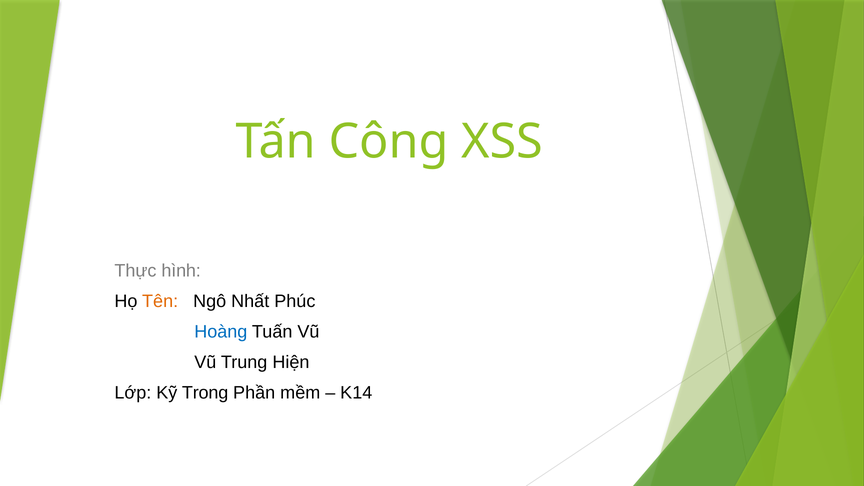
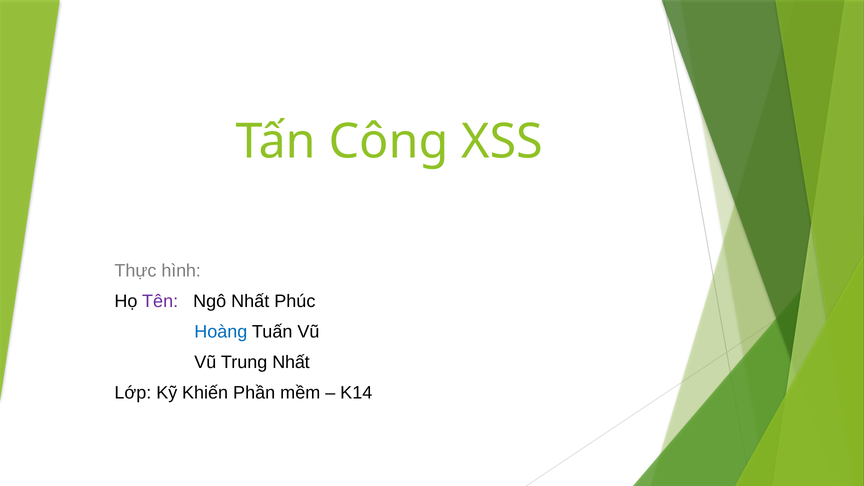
Tên colour: orange -> purple (160, 301)
Trung Hiện: Hiện -> Nhất (291, 362)
Trong: Trong -> Khiến (205, 393)
